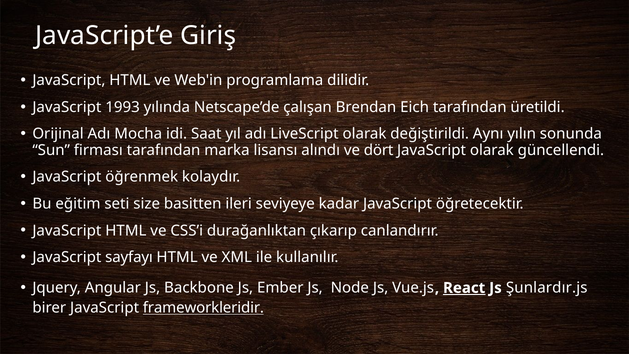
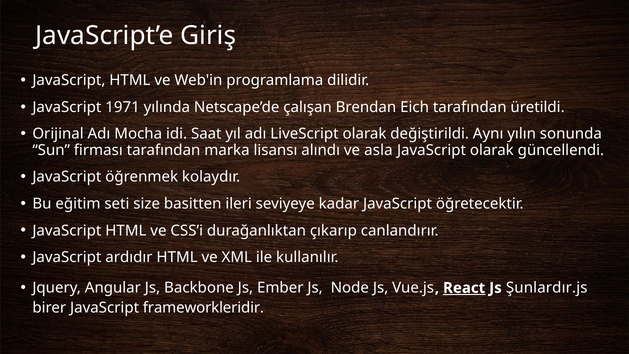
1993: 1993 -> 1971 (123, 107)
dört: dört -> asla (378, 150)
sayfayı: sayfayı -> ardıdır (129, 257)
frameworkleridir underline: present -> none (203, 308)
